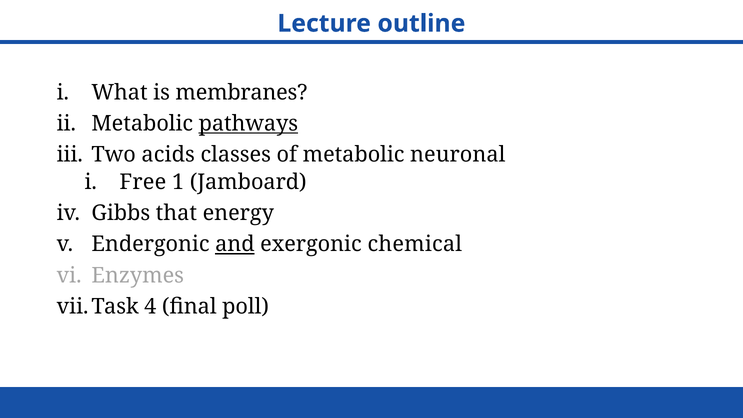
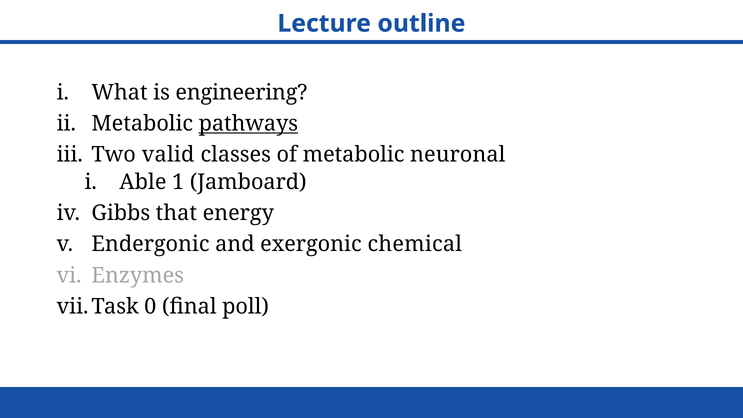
membranes: membranes -> engineering (241, 93)
acids: acids -> valid (168, 155)
Free: Free -> Able (143, 182)
and underline: present -> none (235, 244)
4: 4 -> 0 (150, 306)
